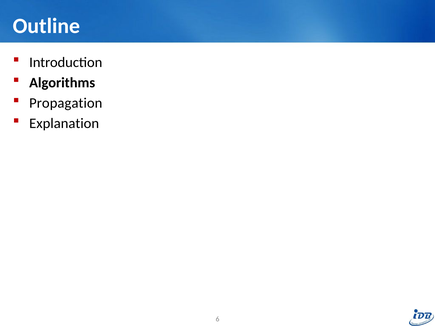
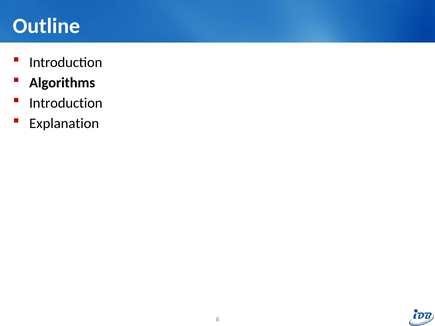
Propagation: Propagation -> Introduction (66, 103)
